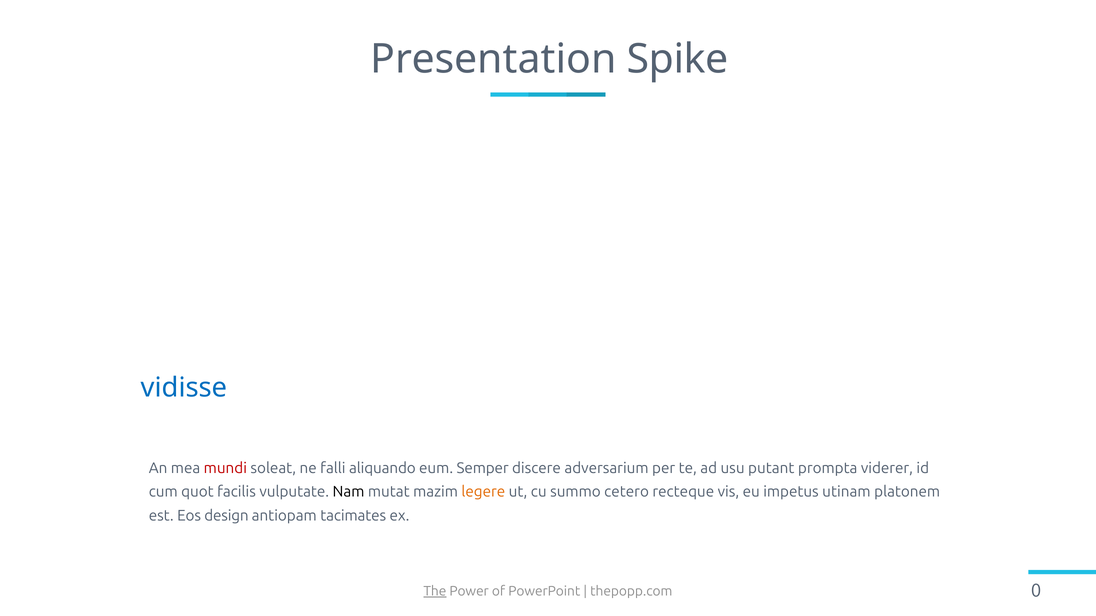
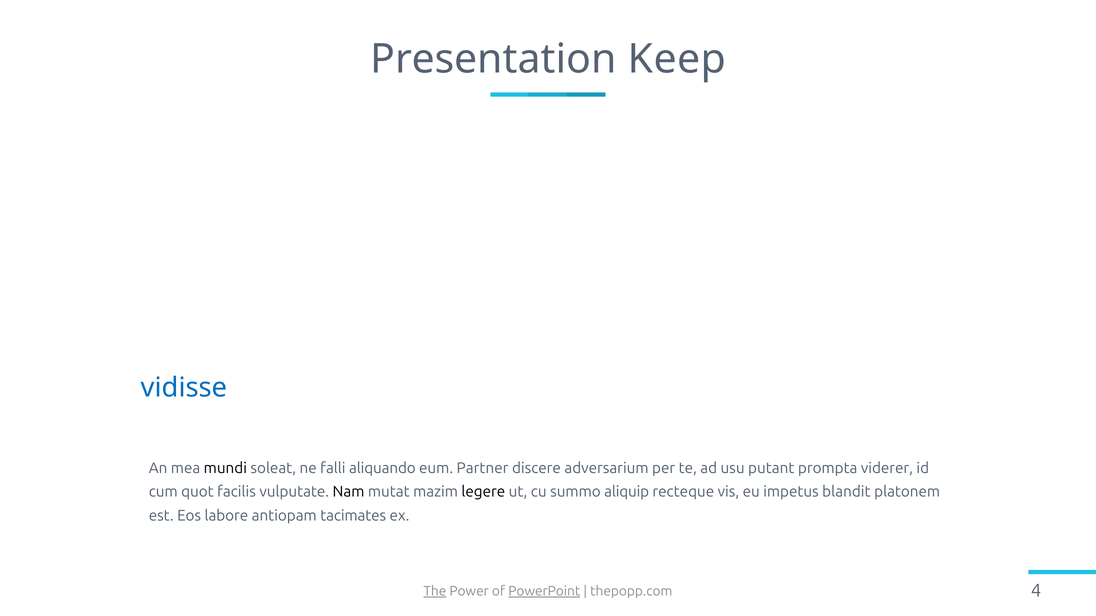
Spike: Spike -> Keep (677, 59)
mundi colour: red -> black (225, 468)
Semper: Semper -> Partner (483, 468)
legere colour: orange -> black (483, 492)
cetero: cetero -> aliquip (627, 492)
utinam: utinam -> blandit (846, 492)
design: design -> labore (226, 516)
PowerPoint underline: none -> present (544, 592)
0: 0 -> 4 (1036, 591)
